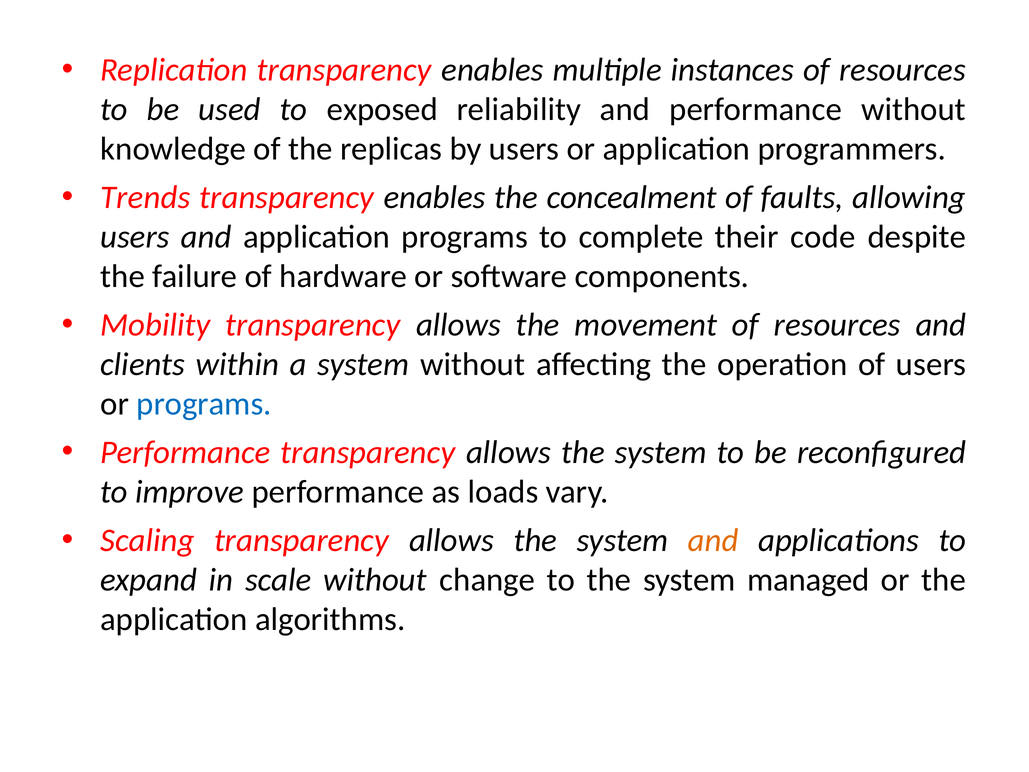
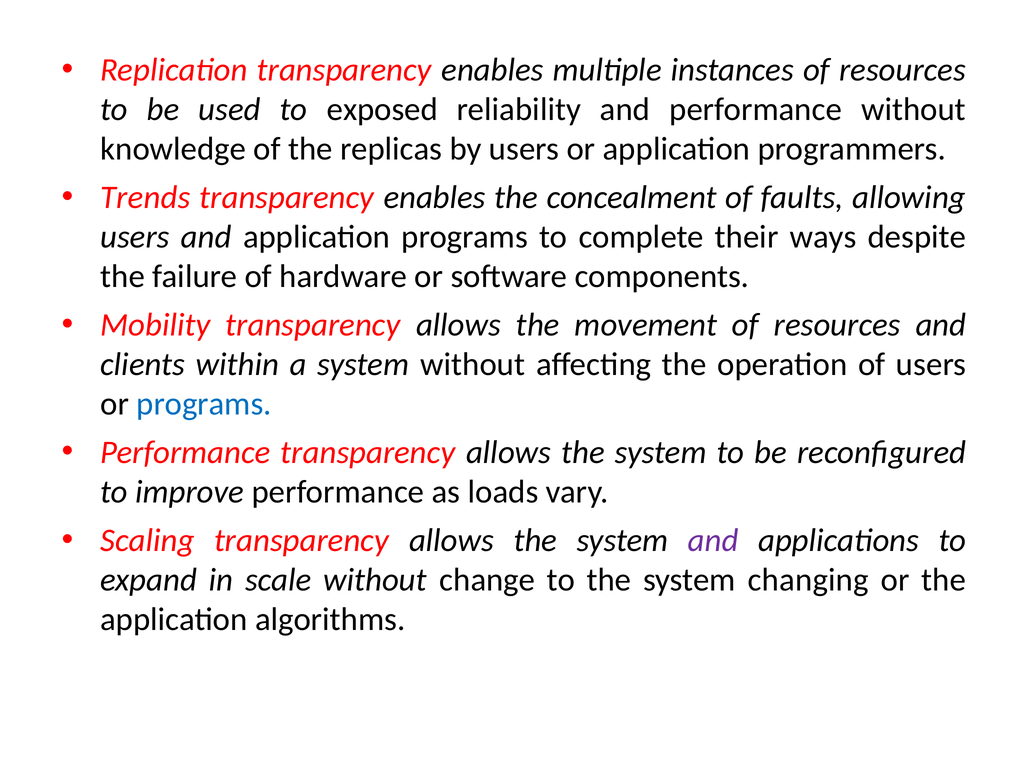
code: code -> ways (823, 237)
and colour: orange -> purple (713, 540)
managed: managed -> changing (808, 580)
